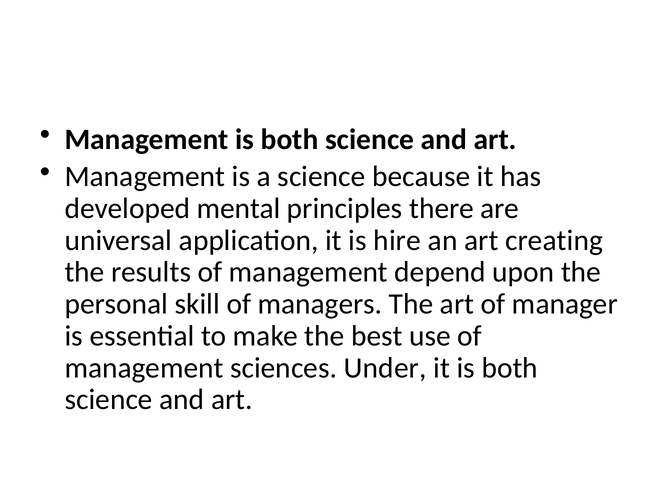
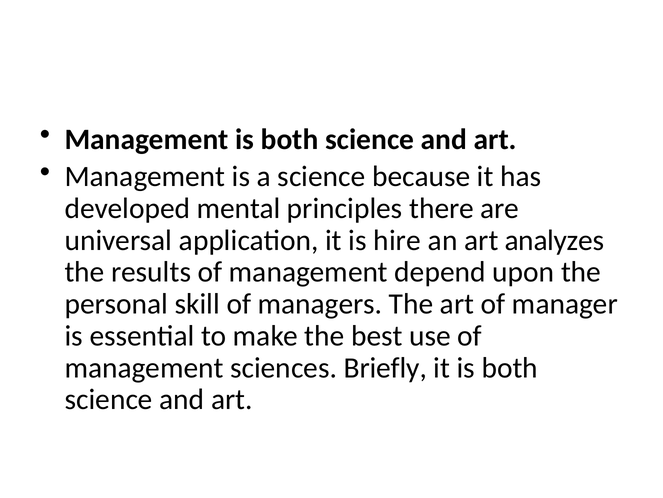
creating: creating -> analyzes (554, 240)
Under: Under -> Briefly (385, 367)
